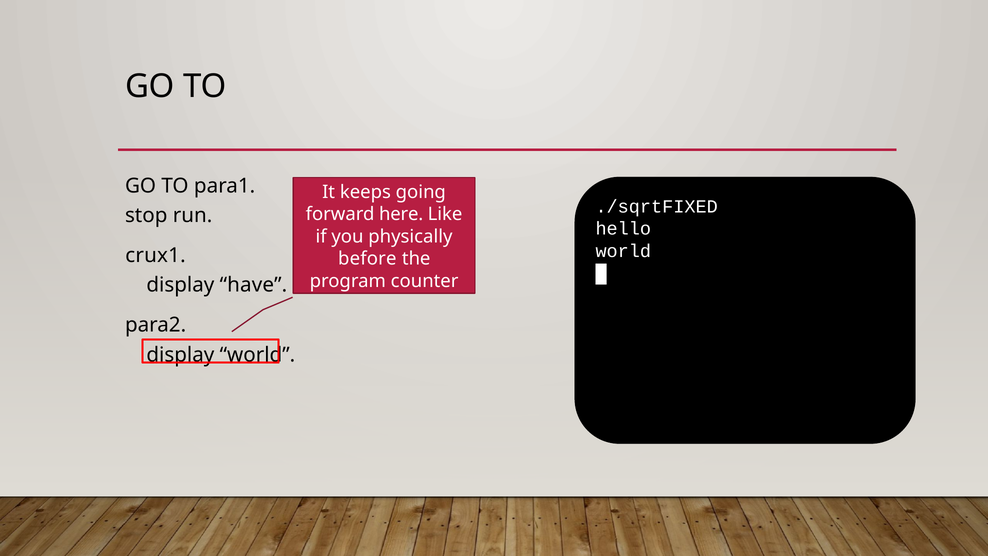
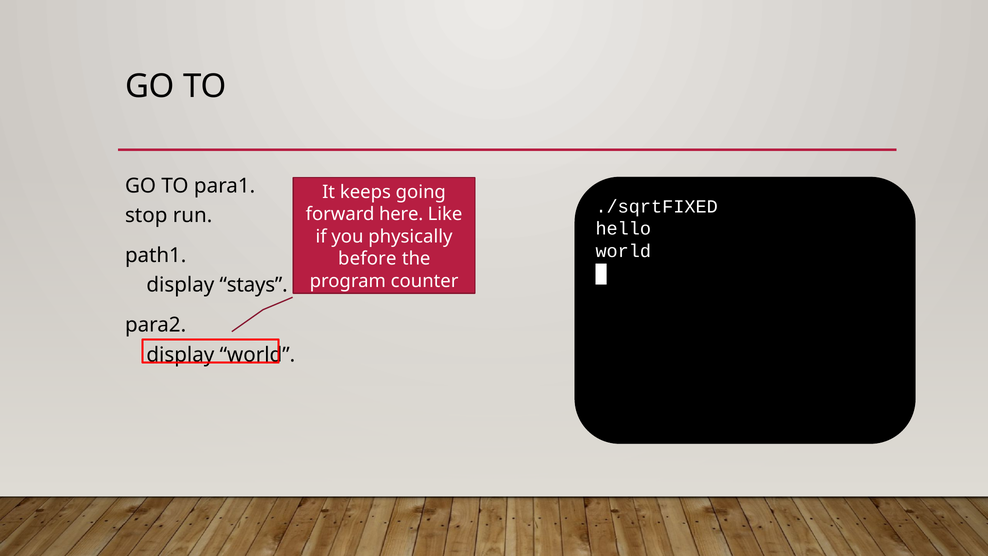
crux1: crux1 -> path1 (156, 255)
have: have -> stays (254, 285)
